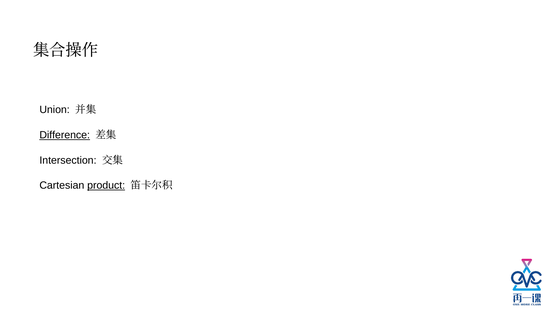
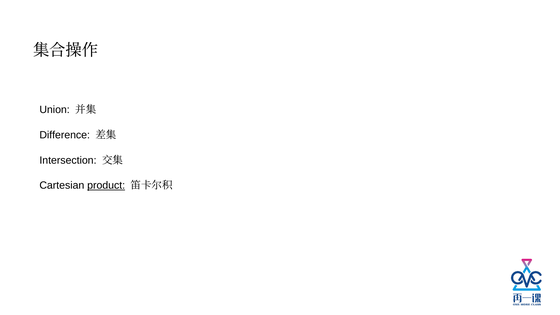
Difference underline: present -> none (65, 135)
